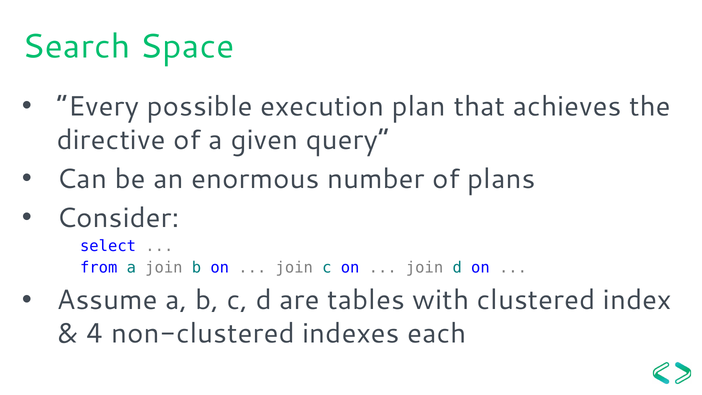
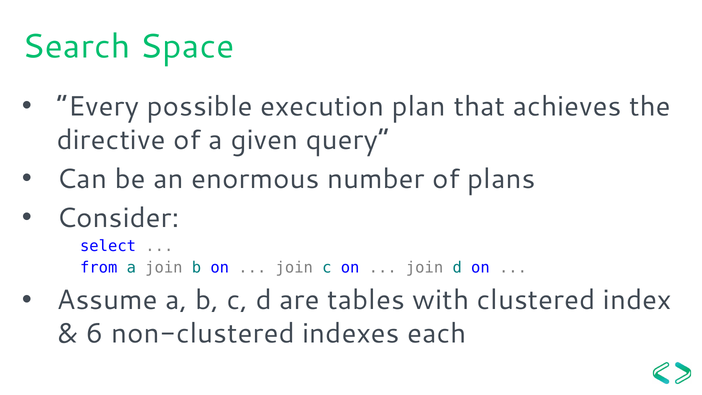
4: 4 -> 6 (95, 334)
